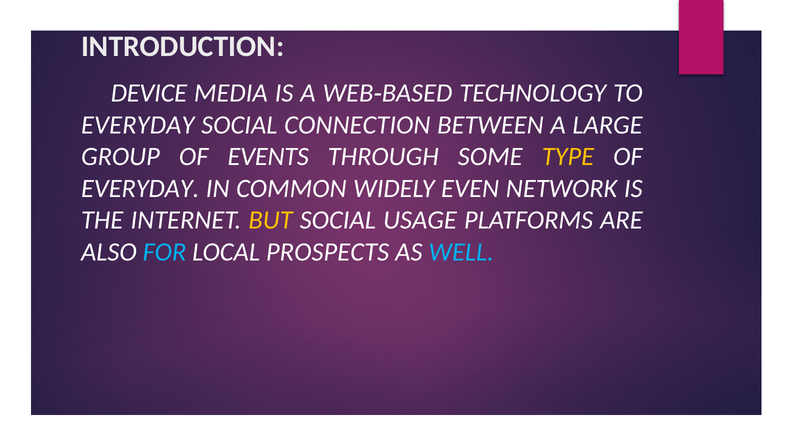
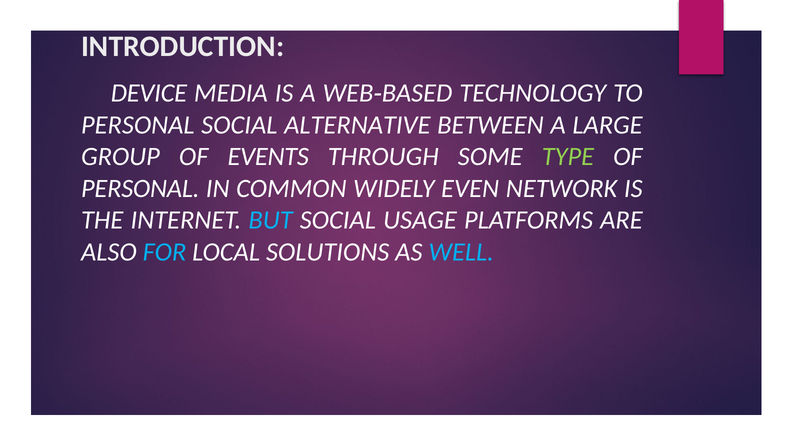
EVERYDAY: EVERYDAY -> PERSONAL (138, 125)
CONNECTION: CONNECTION -> ALTERNATIVE (357, 125)
TYPE colour: yellow -> light green (568, 157)
EVERYDAY: EVERYDAY -> PERSONAL (140, 188)
BUT colour: yellow -> light blue (271, 220)
PROSPECTS: PROSPECTS -> SOLUTIONS (328, 252)
